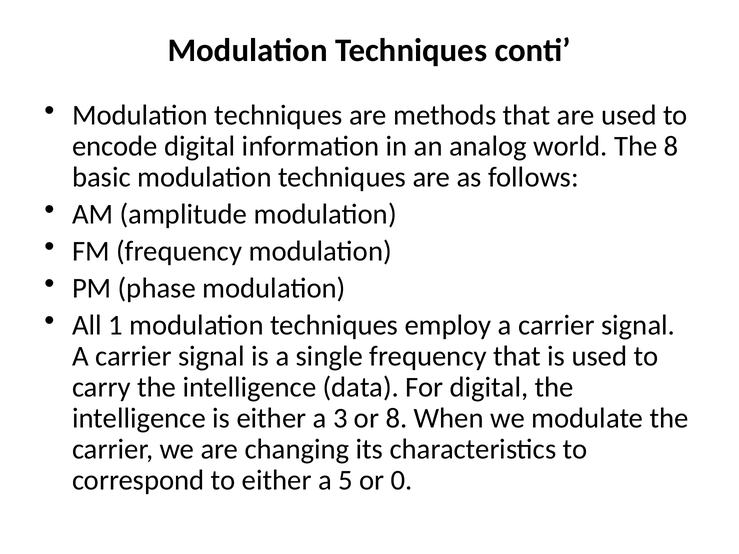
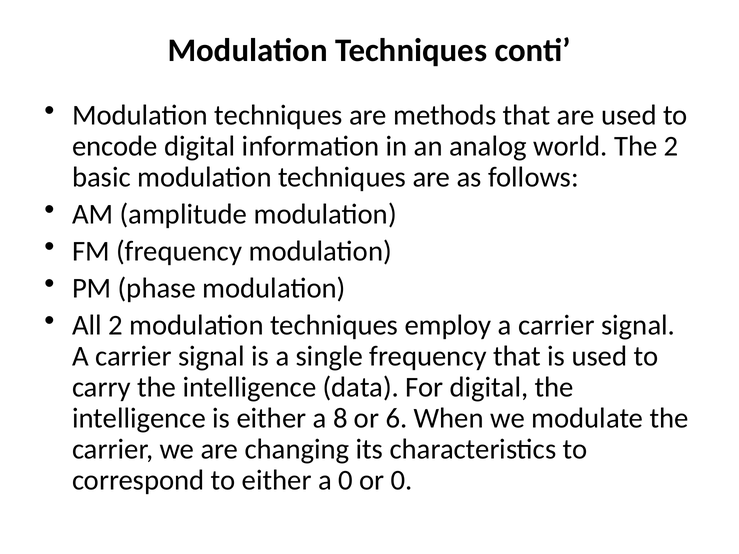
The 8: 8 -> 2 (671, 146)
All 1: 1 -> 2 (116, 325)
3: 3 -> 8 (340, 418)
or 8: 8 -> 6 (397, 418)
a 5: 5 -> 0 (346, 480)
